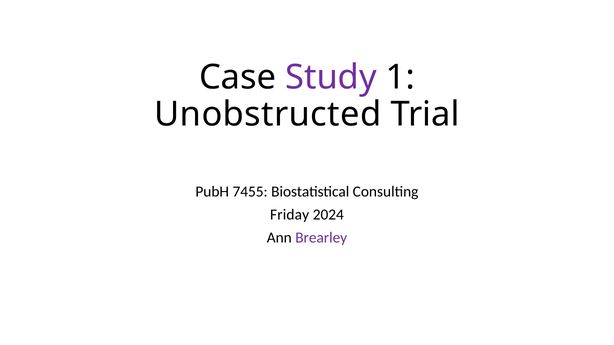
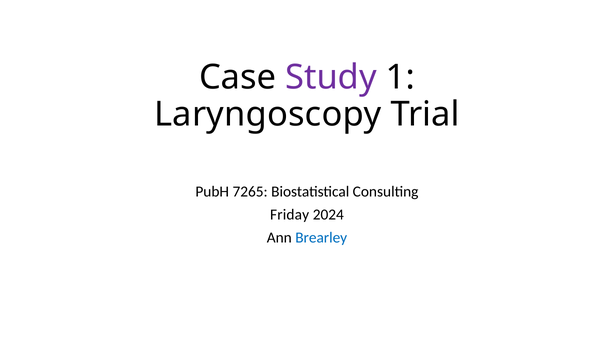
Unobstructed: Unobstructed -> Laryngoscopy (268, 115)
7455: 7455 -> 7265 (250, 192)
Brearley colour: purple -> blue (321, 238)
